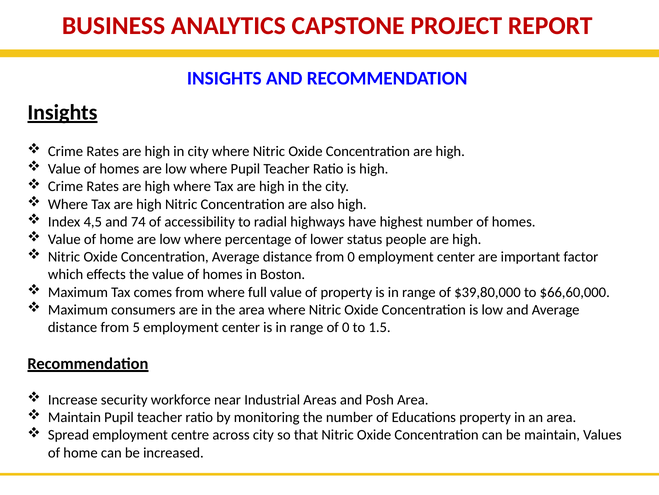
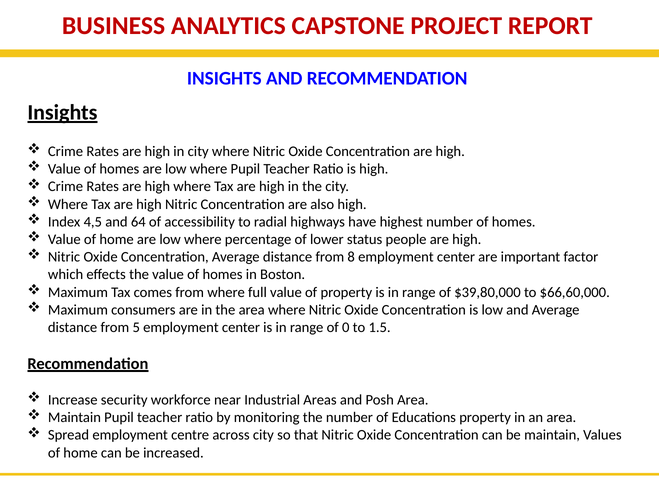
74: 74 -> 64 (138, 221)
from 0: 0 -> 8 (351, 257)
